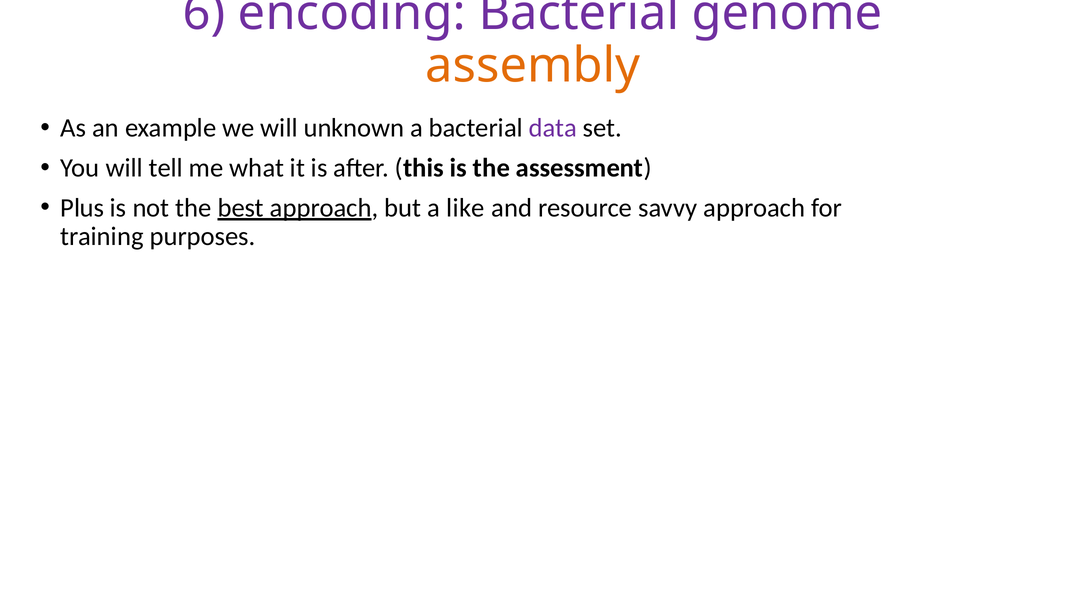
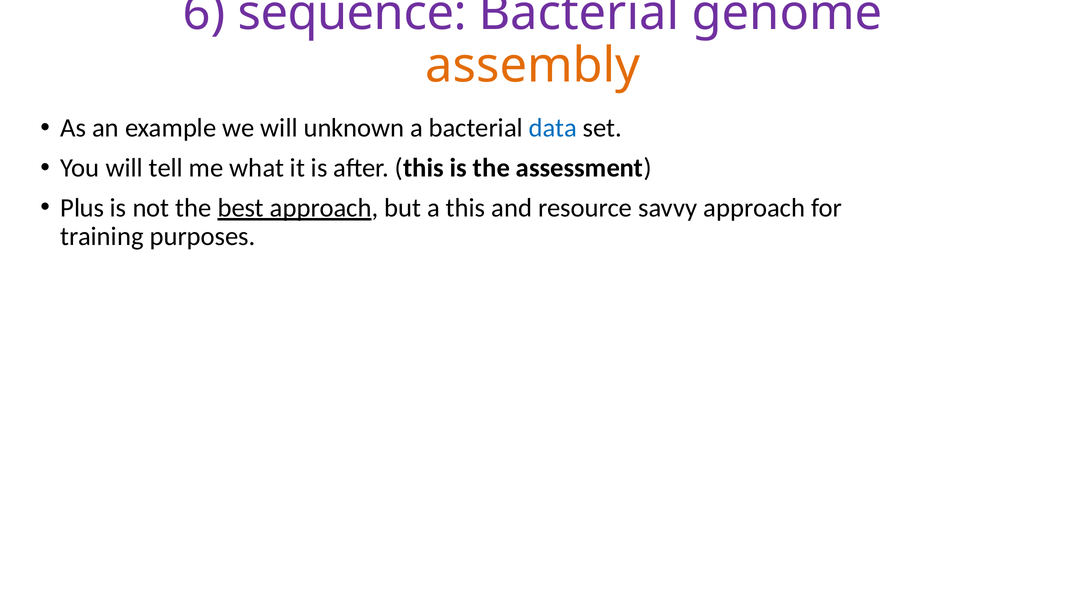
encoding: encoding -> sequence (352, 13)
data colour: purple -> blue (553, 128)
a like: like -> this (466, 208)
